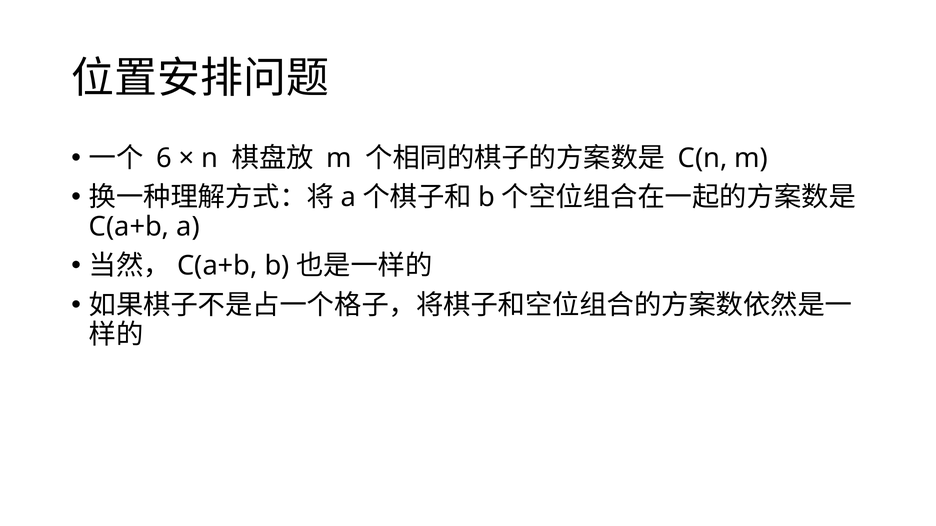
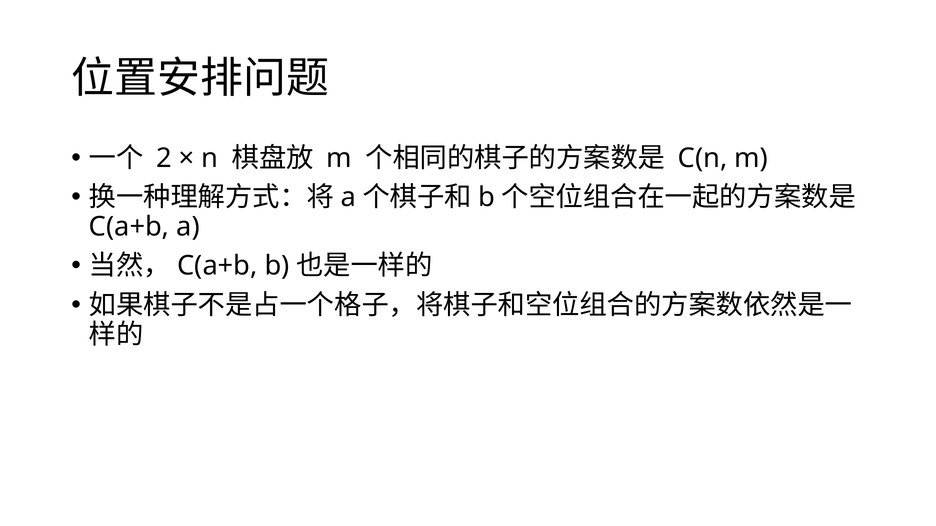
6: 6 -> 2 (164, 158)
